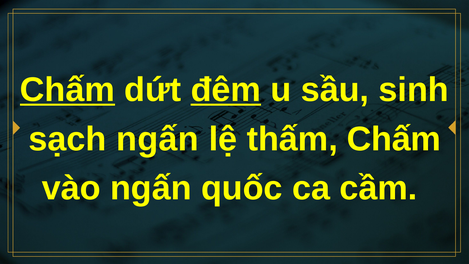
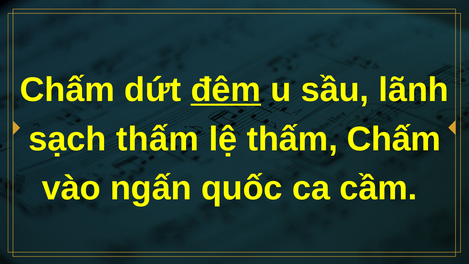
Chấm underline: present -> none (67, 90)
sinh: sinh -> lãnh (414, 90)
sạch ngấn: ngấn -> thấm (157, 139)
